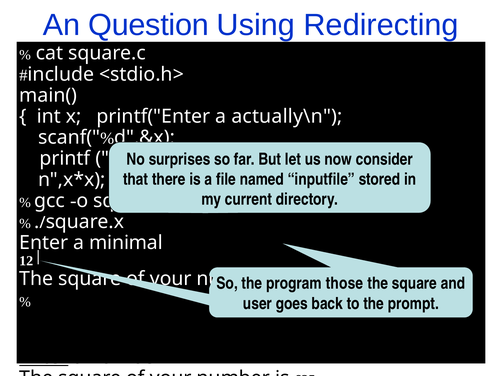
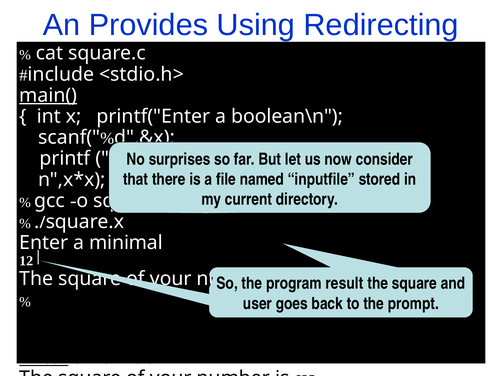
Question: Question -> Provides (148, 25)
main( underline: none -> present (48, 95)
actually\n: actually\n -> boolean\n (287, 117)
those: those -> result (345, 284)
